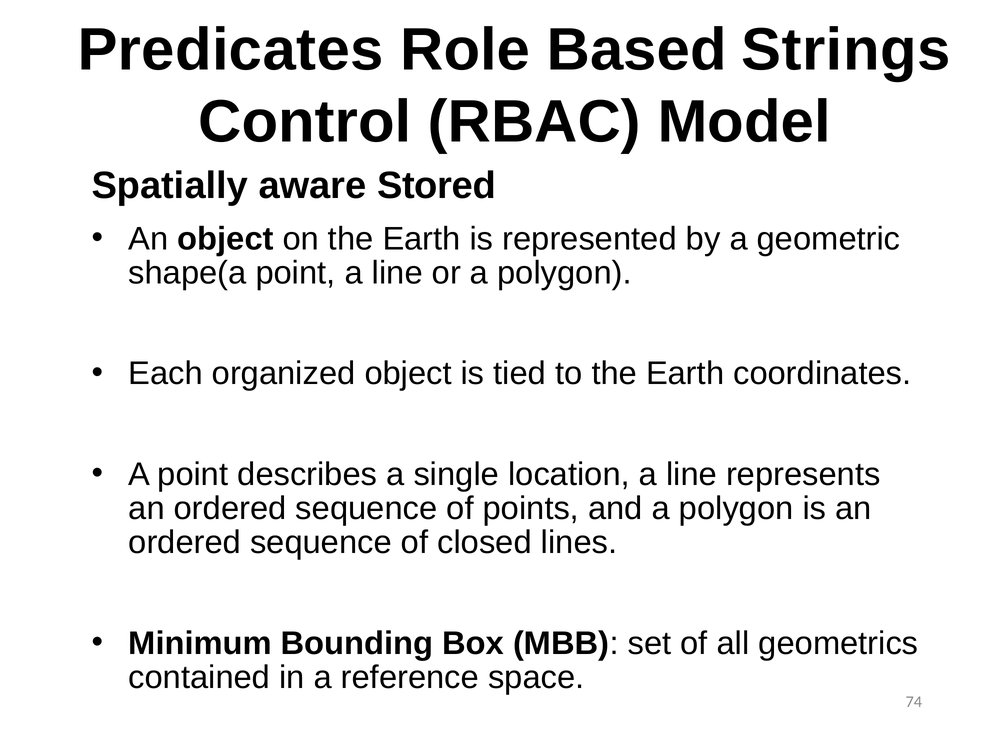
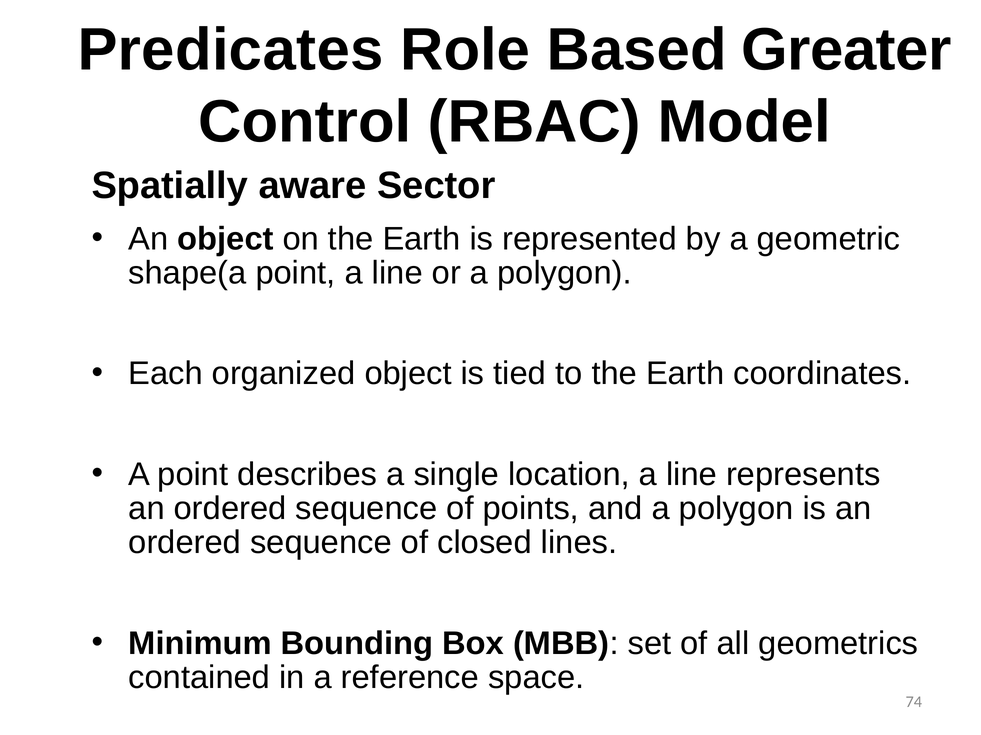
Strings: Strings -> Greater (846, 50)
Stored: Stored -> Sector (436, 186)
